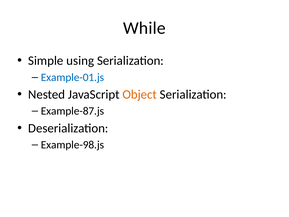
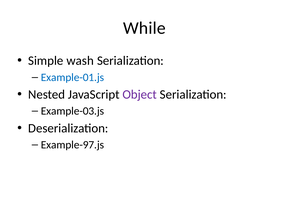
using: using -> wash (80, 61)
Object colour: orange -> purple (140, 94)
Example-87.js: Example-87.js -> Example-03.js (72, 111)
Example-98.js: Example-98.js -> Example-97.js (72, 145)
